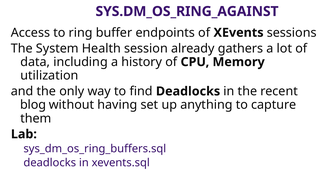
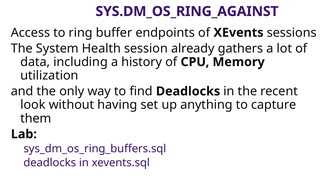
blog: blog -> look (33, 105)
